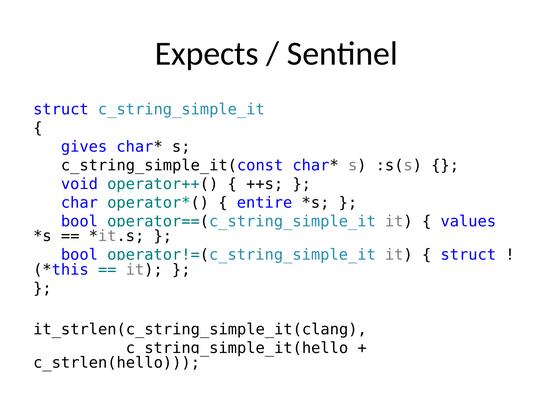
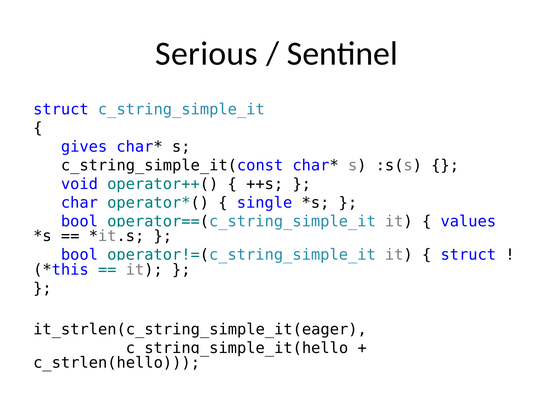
Expects: Expects -> Serious (207, 54)
entire: entire -> single (265, 203)
it_strlen(c_string_simple_it(clang: it_strlen(c_string_simple_it(clang -> it_strlen(c_string_simple_it(eager (200, 329)
